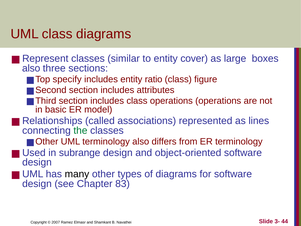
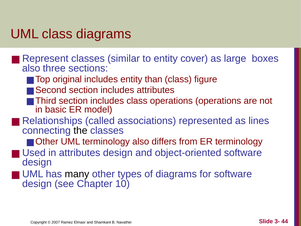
specify: specify -> original (67, 79)
ratio: ratio -> than (154, 79)
the colour: green -> black (80, 130)
in subrange: subrange -> attributes (80, 153)
83: 83 -> 10 (123, 184)
